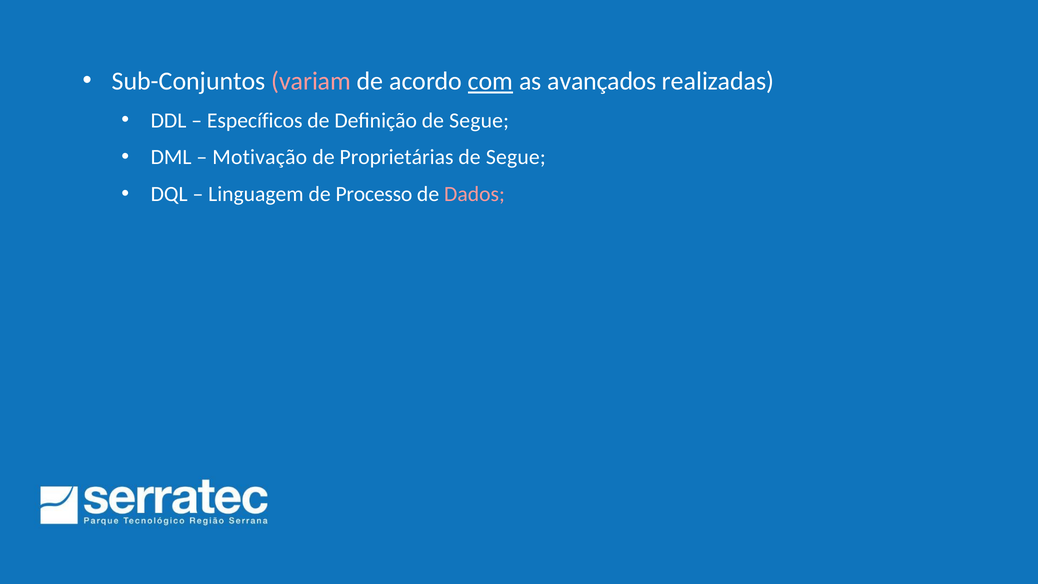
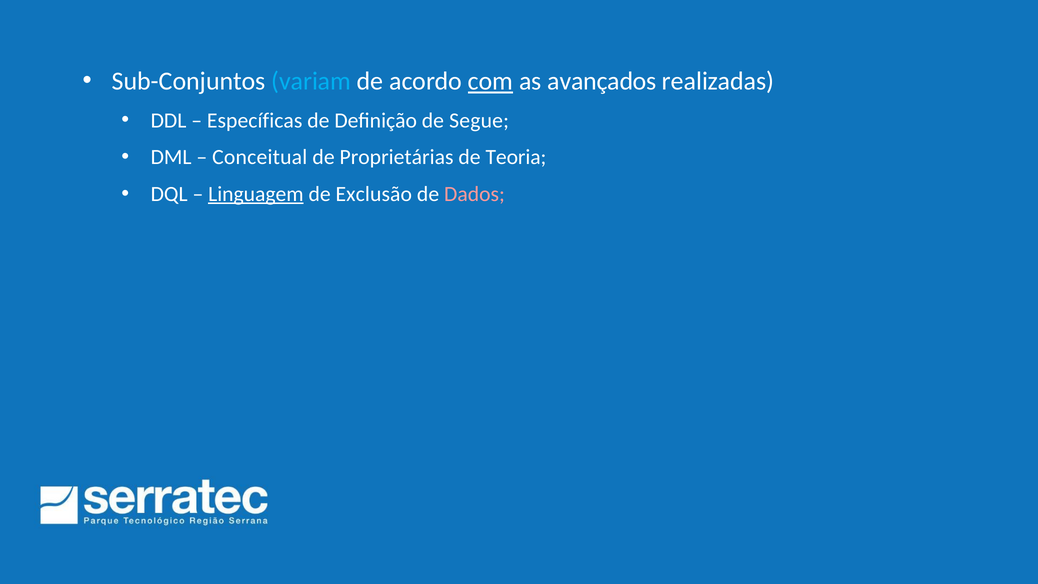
variam colour: pink -> light blue (311, 81)
Específicos: Específicos -> Específicas (255, 120)
Motivação: Motivação -> Conceitual (260, 157)
Segue: Segue -> Teoria (516, 157)
Linguagem underline: none -> present (256, 194)
Processo: Processo -> Exclusão (374, 194)
